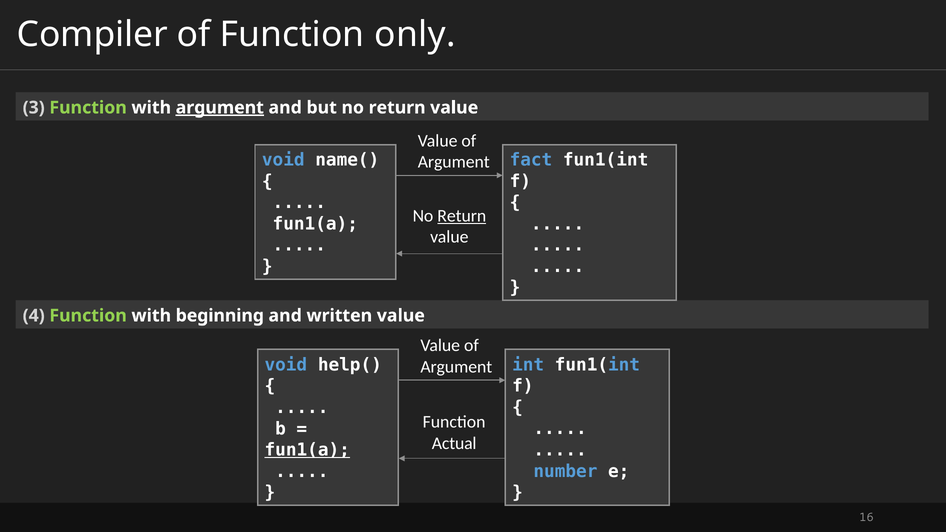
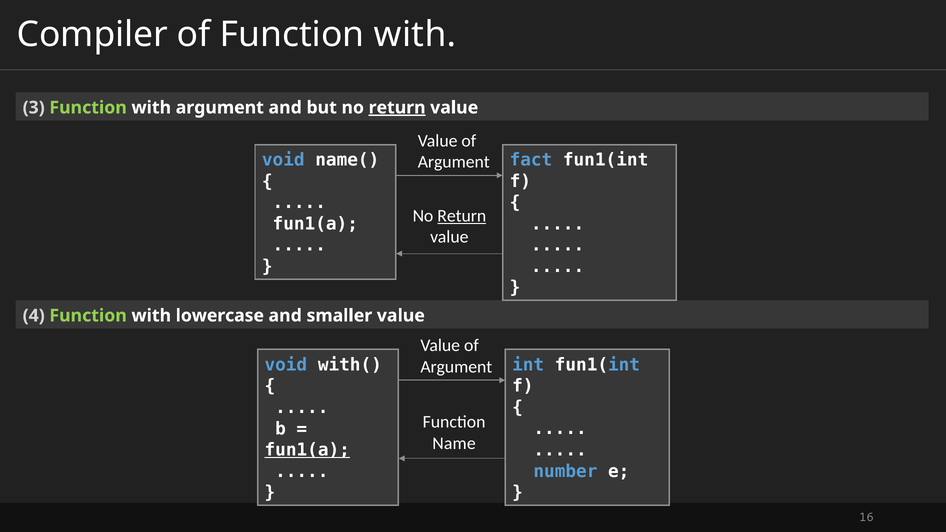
of Function only: only -> with (415, 35)
argument underline: present -> none (220, 108)
return underline: none -> present (397, 108)
beginning: beginning -> lowercase (220, 316)
written: written -> smaller (339, 316)
help(: help( -> with( (350, 365)
Actual: Actual -> Name (454, 443)
